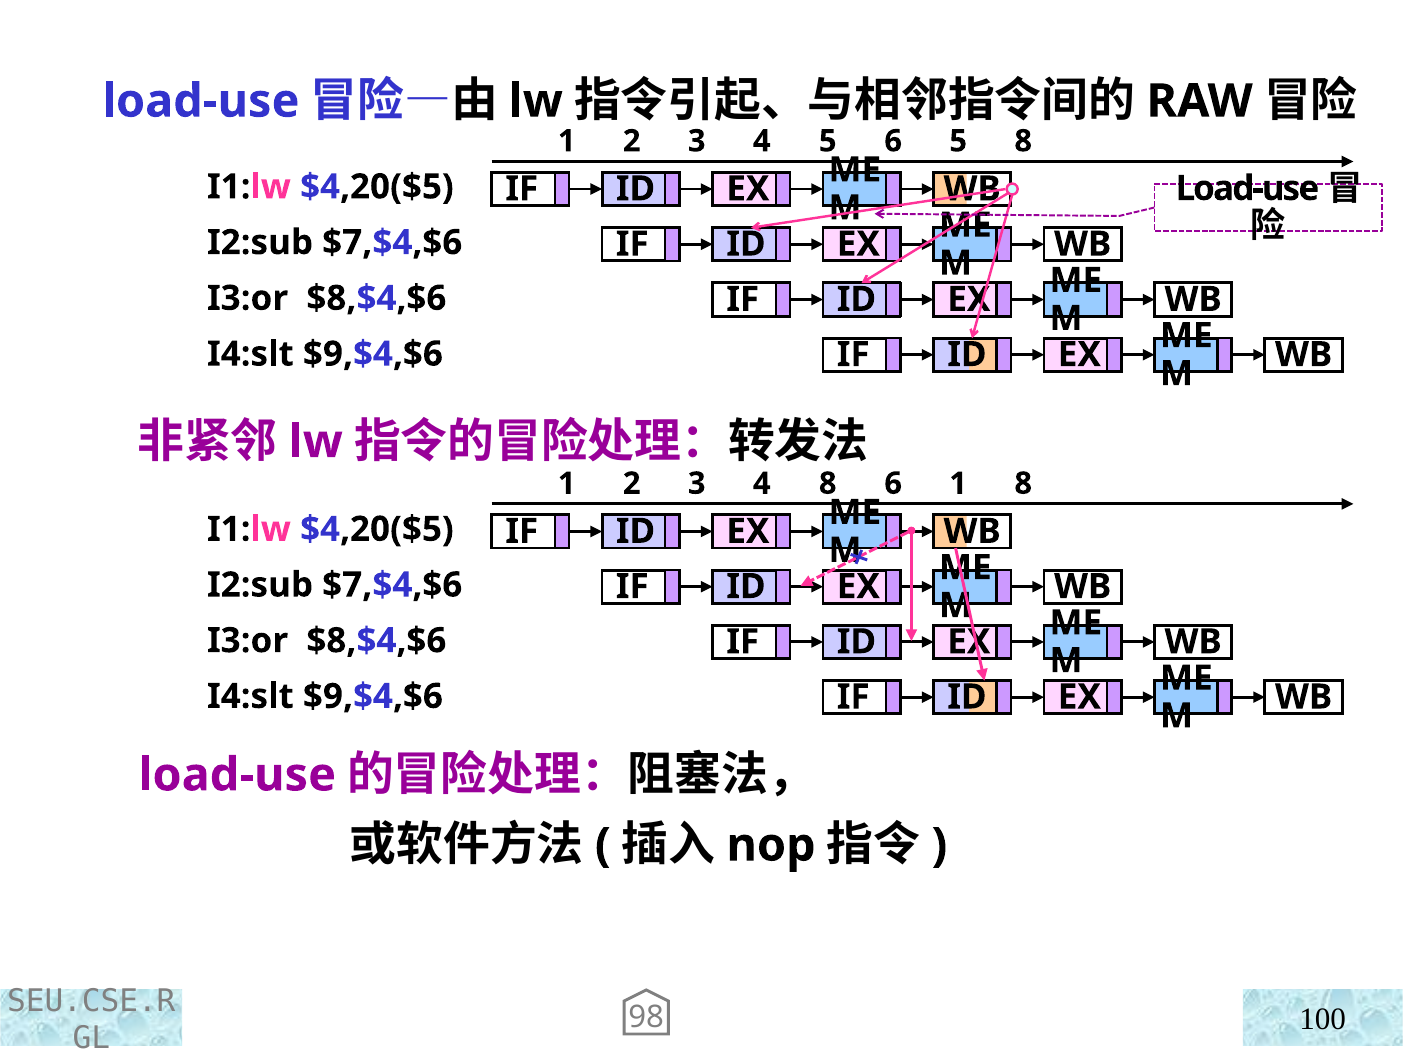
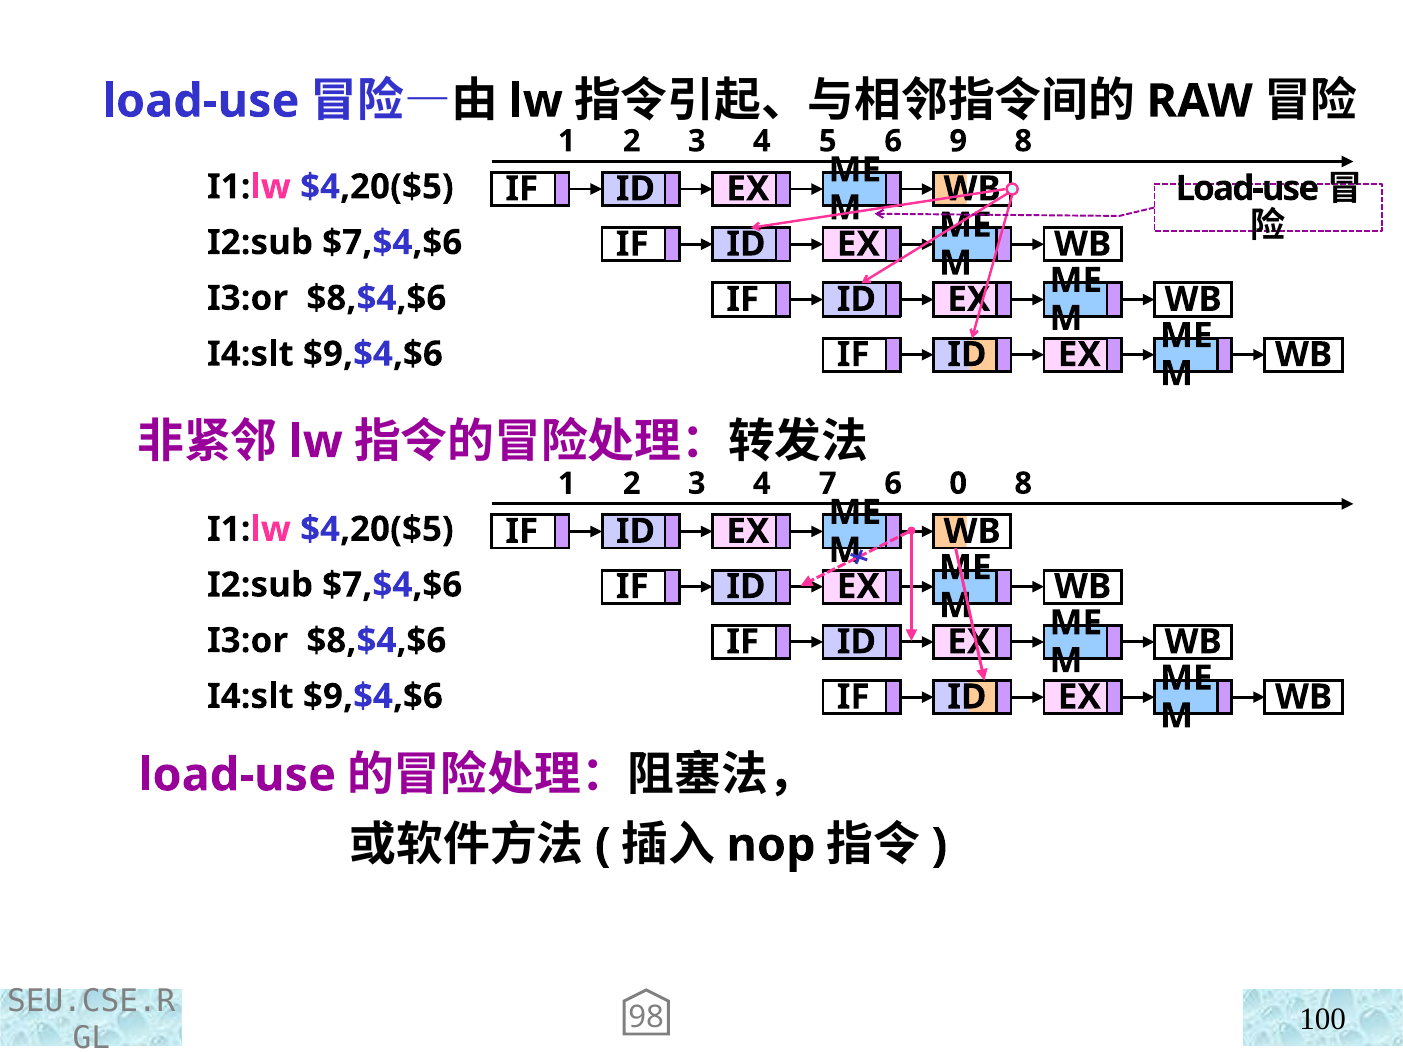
6 5: 5 -> 9 (958, 141)
4 8: 8 -> 7 (828, 484)
6 1: 1 -> 0 (958, 484)
